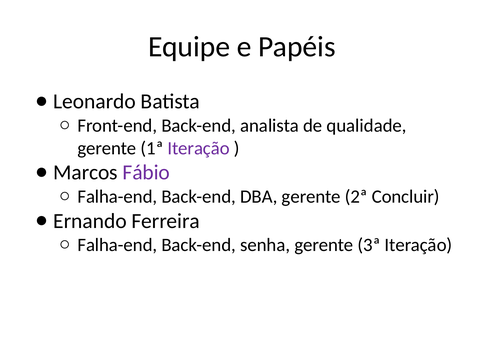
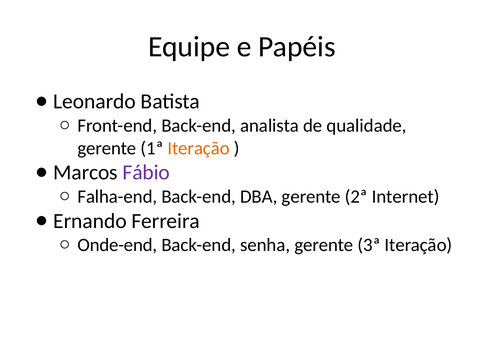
Iteração colour: purple -> orange (199, 148)
Concluir: Concluir -> Internet (406, 197)
Falha-end: Falha-end -> Onde-end (117, 245)
